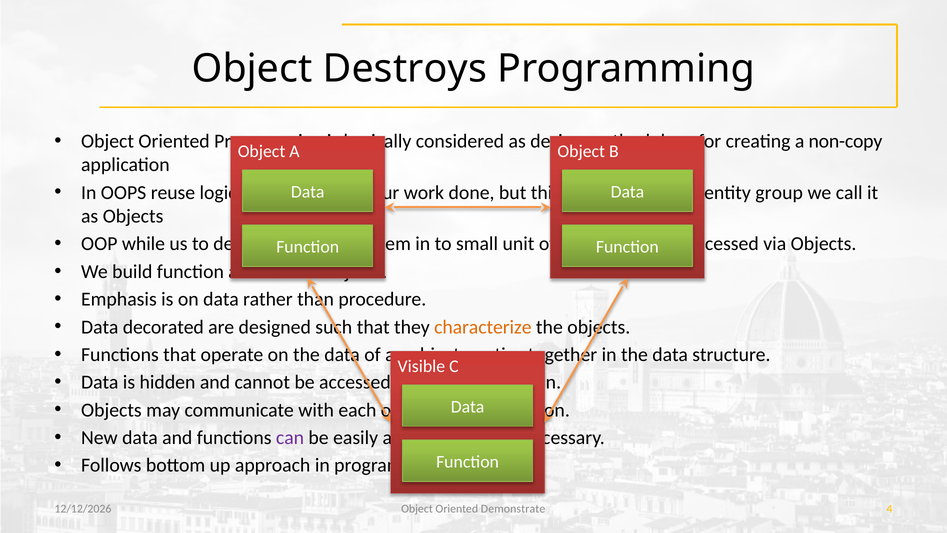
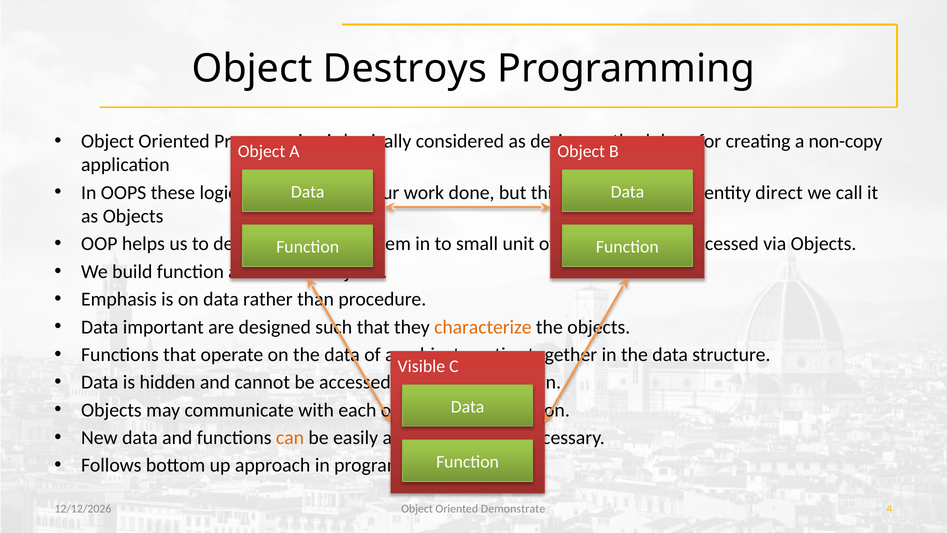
reuse: reuse -> these (173, 193)
group: group -> direct (779, 193)
while: while -> helps (143, 244)
decorated: decorated -> important (163, 327)
can colour: purple -> orange (290, 438)
